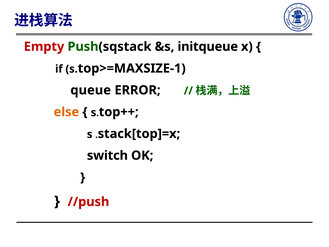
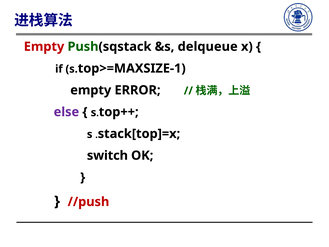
initqueue: initqueue -> delqueue (208, 47)
queue: queue -> empty (91, 90)
else colour: orange -> purple (66, 112)
